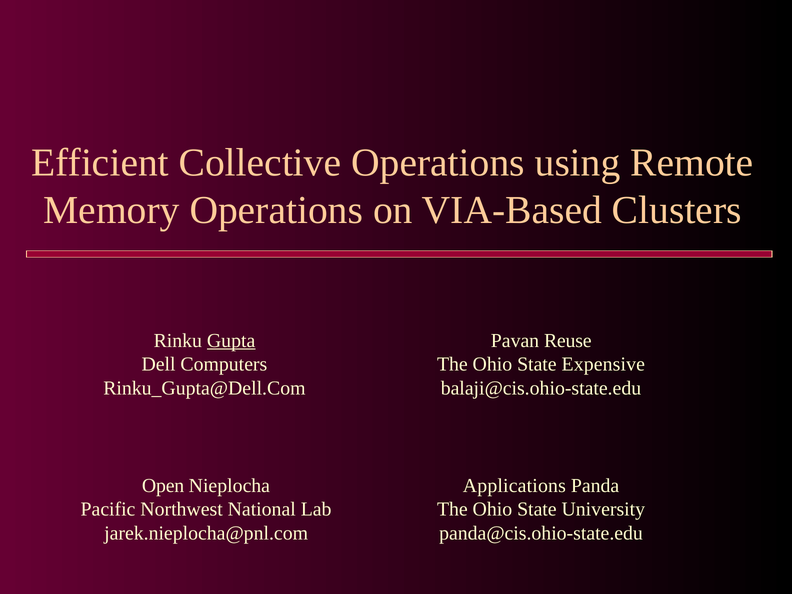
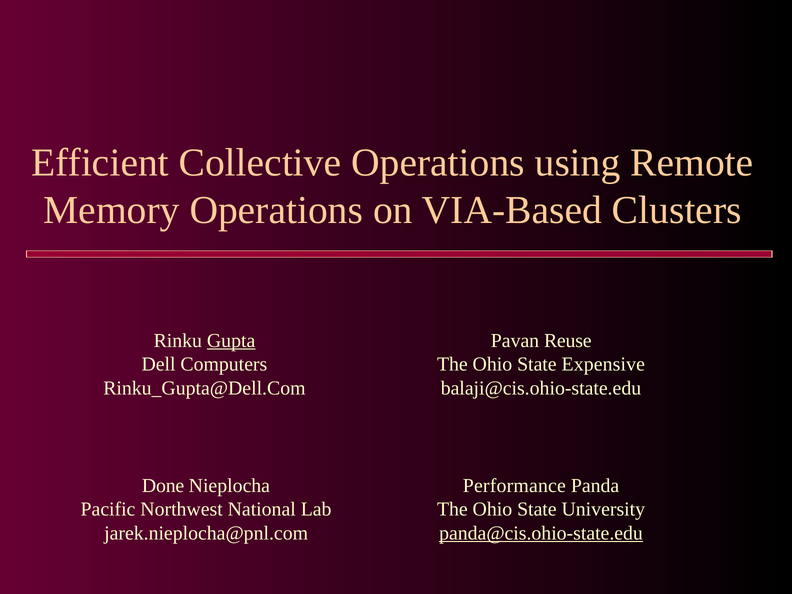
Open: Open -> Done (163, 485)
Applications: Applications -> Performance (514, 485)
panda@cis.ohio-state.edu underline: none -> present (541, 533)
